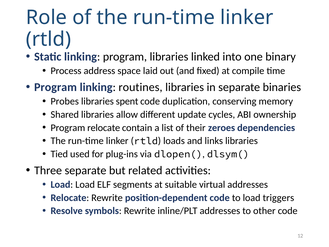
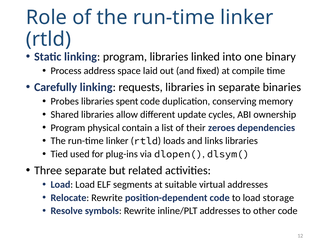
Program: Program -> Carefully (56, 87)
routines: routines -> requests (141, 87)
Program relocate: relocate -> physical (104, 128)
triggers: triggers -> storage (278, 198)
